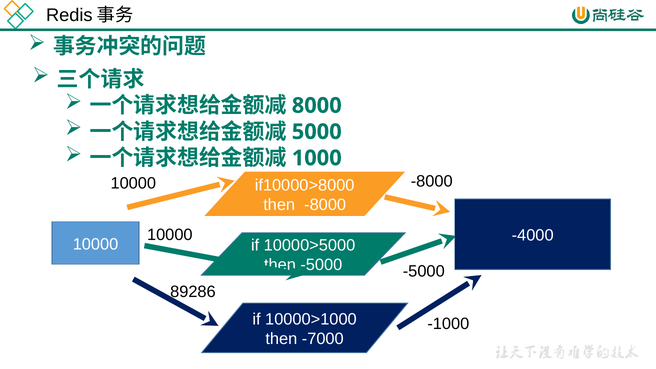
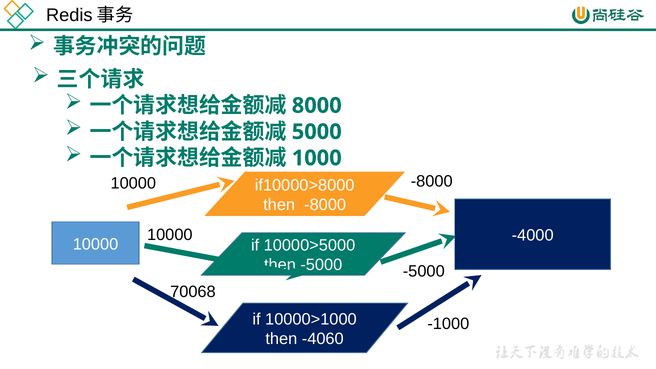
89286: 89286 -> 70068 (193, 292)
-7000: -7000 -> -4060 (323, 339)
